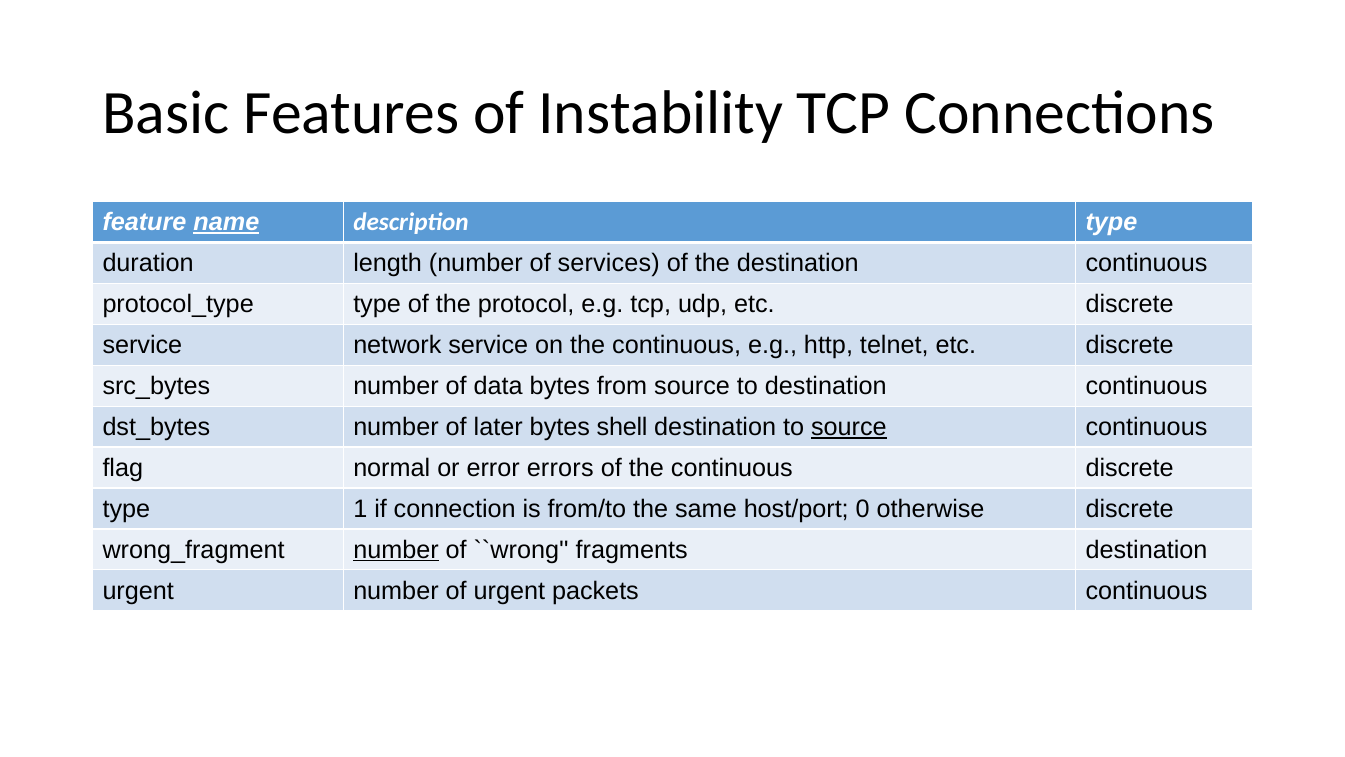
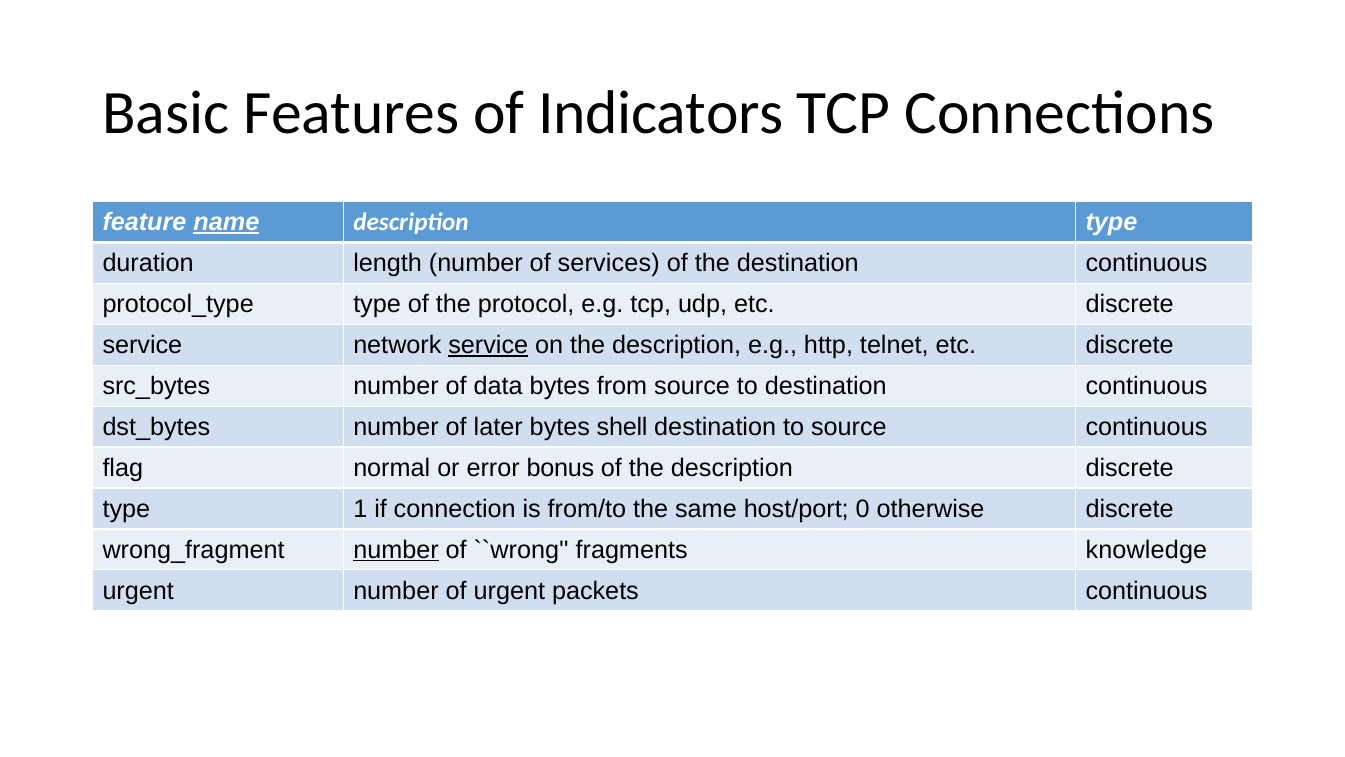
Instability: Instability -> Indicators (661, 113)
service underline: none -> present (488, 345)
on the continuous: continuous -> description (677, 345)
source underline: present -> none (849, 427)
errors: errors -> bonus (560, 468)
of the continuous: continuous -> description (732, 468)
fragments destination: destination -> knowledge (1146, 550)
